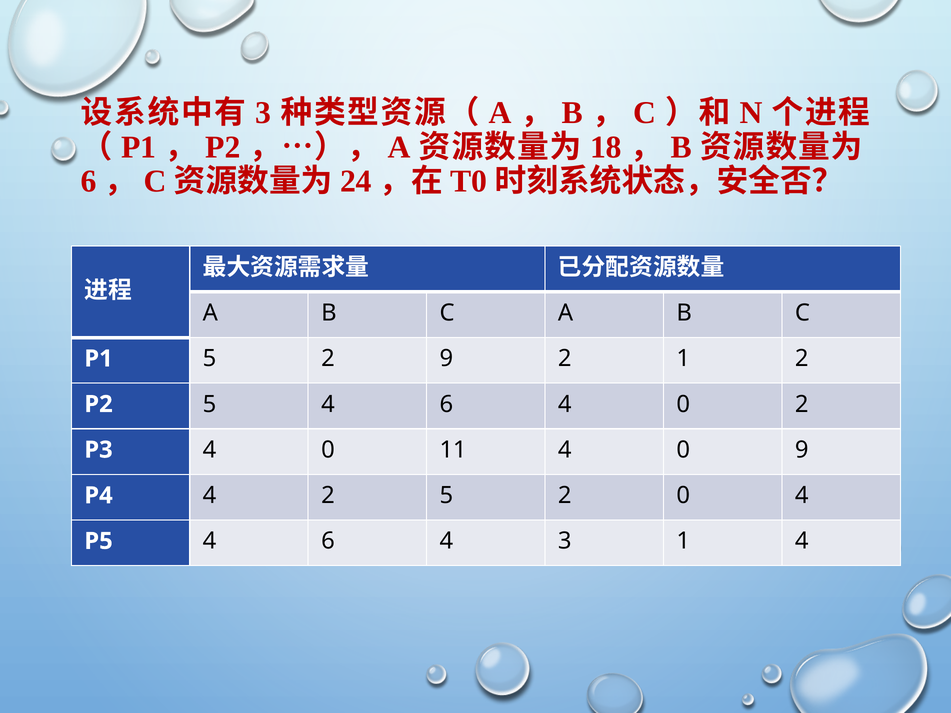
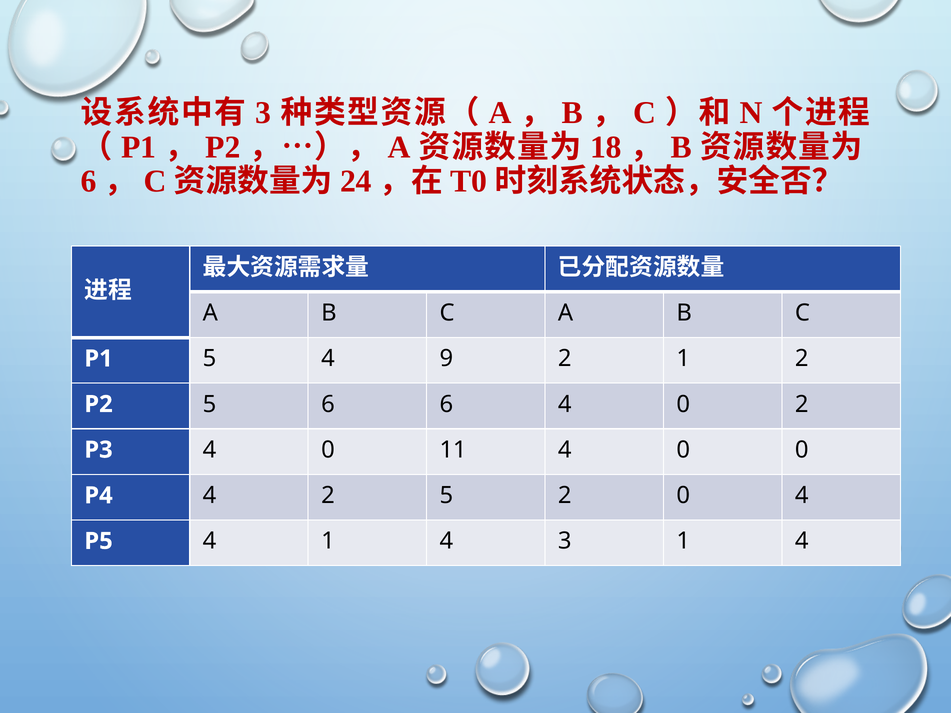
P1 5 2: 2 -> 4 (328, 359)
5 4: 4 -> 6 (328, 404)
0 9: 9 -> 0 (802, 450)
P5 4 6: 6 -> 1 (328, 541)
